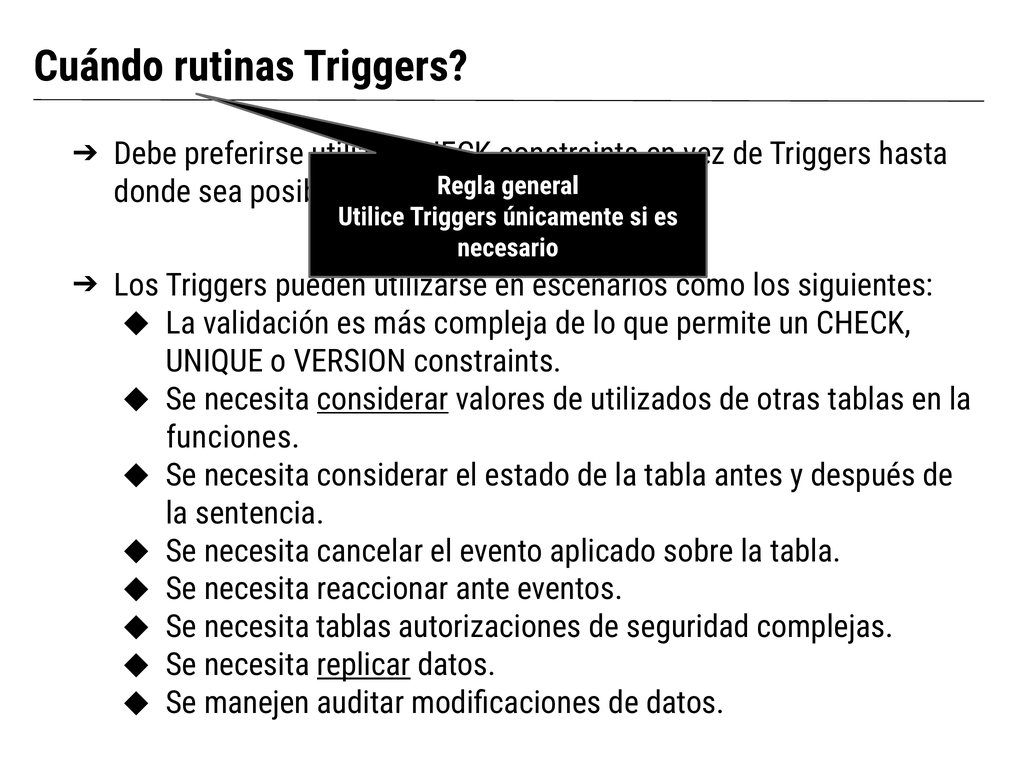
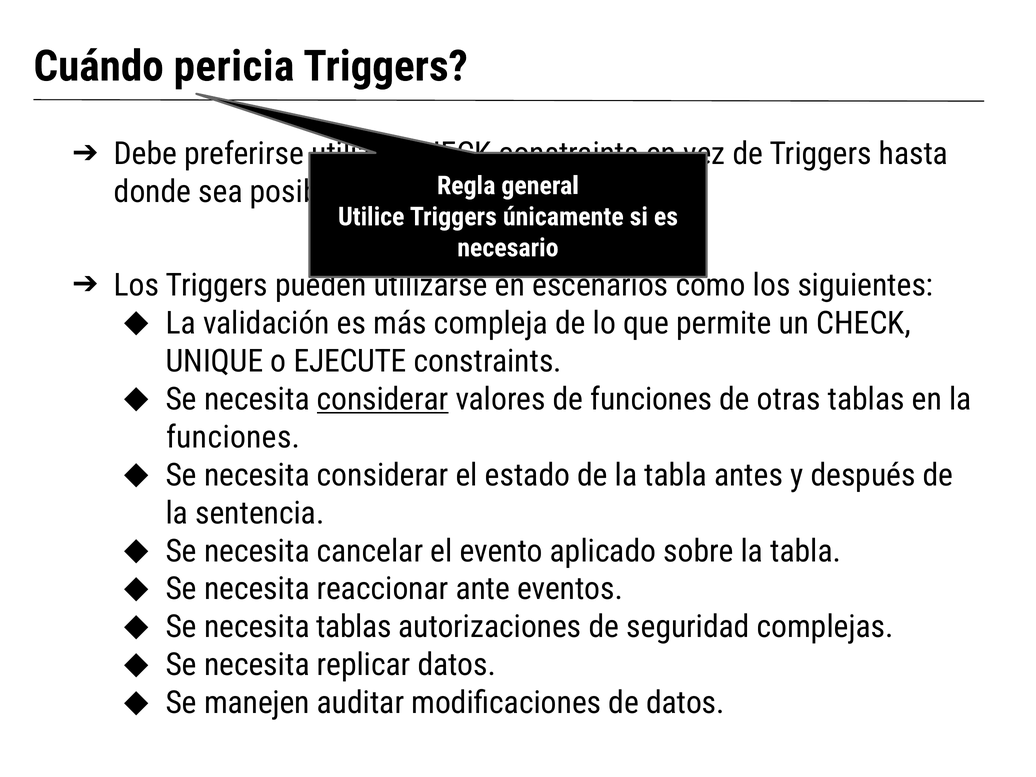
rutinas: rutinas -> pericia (234, 66)
VERSION: VERSION -> EJECUTE (350, 361)
de utilizados: utilizados -> funciones (651, 399)
replicar underline: present -> none (364, 665)
